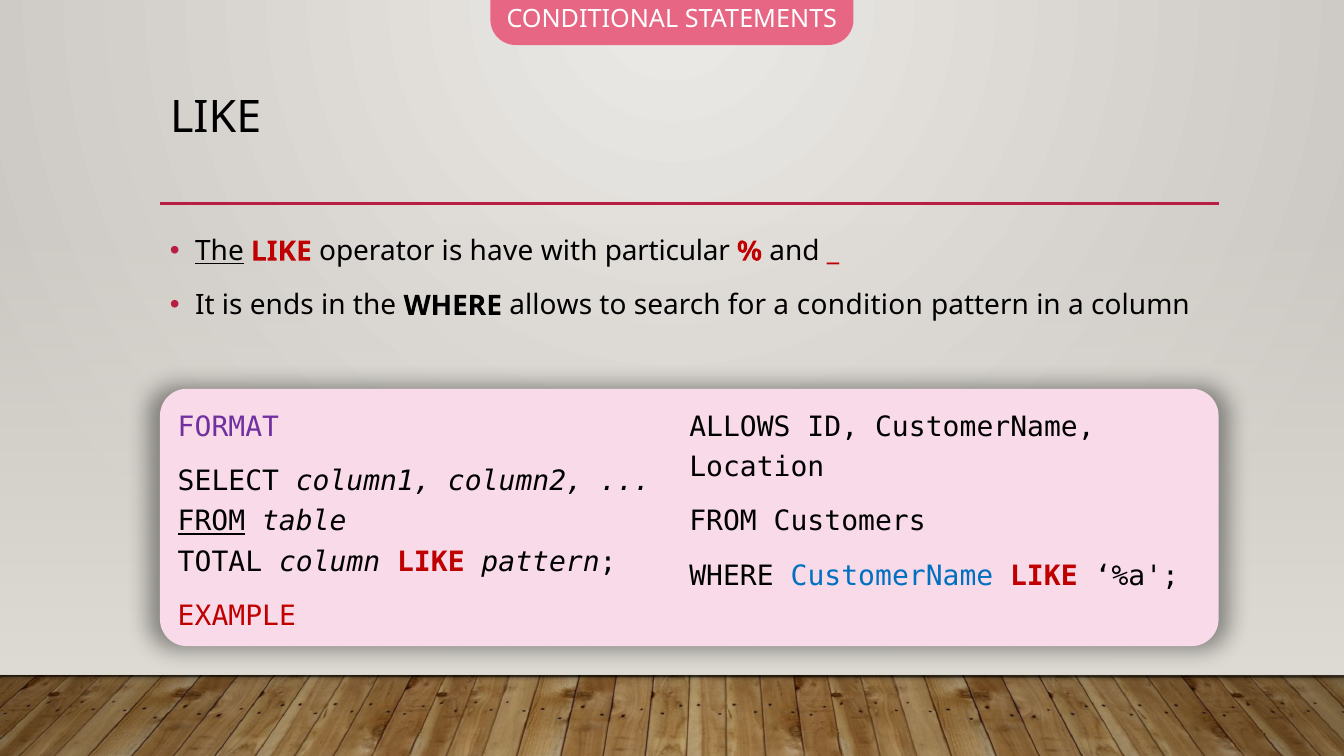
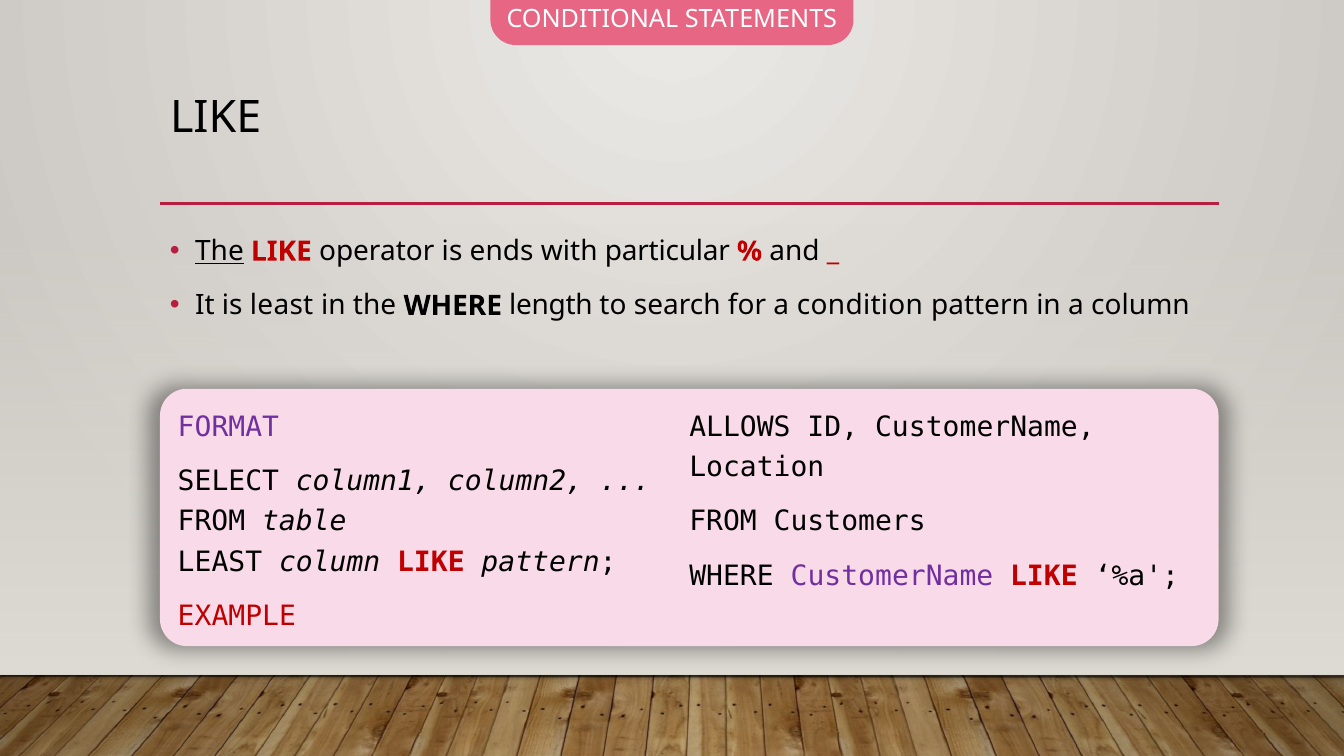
have: have -> ends (502, 251)
is ends: ends -> least (282, 306)
WHERE allows: allows -> length (551, 306)
FROM underline: present -> none (211, 522)
TOTAL: TOTAL -> LEAST (220, 562)
CustomerName colour: blue -> purple (892, 576)
